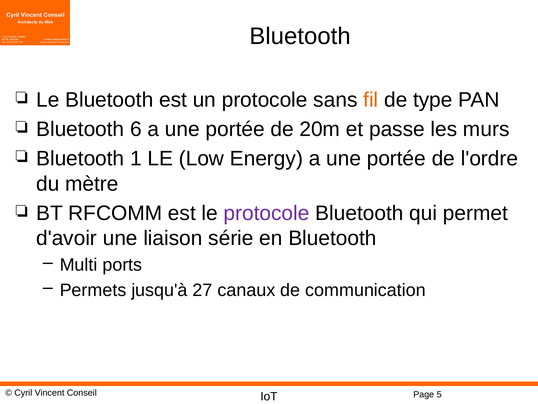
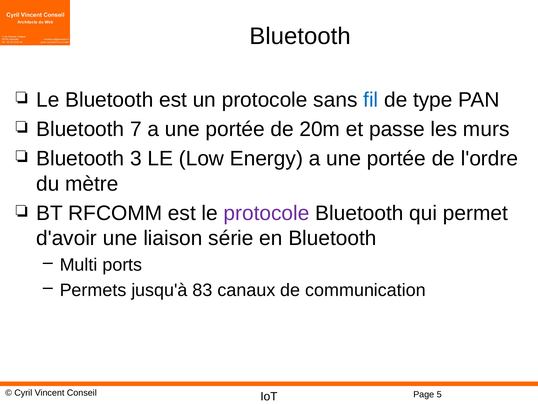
fil colour: orange -> blue (371, 100)
6: 6 -> 7 (136, 129)
1: 1 -> 3 (136, 158)
27: 27 -> 83 (203, 290)
